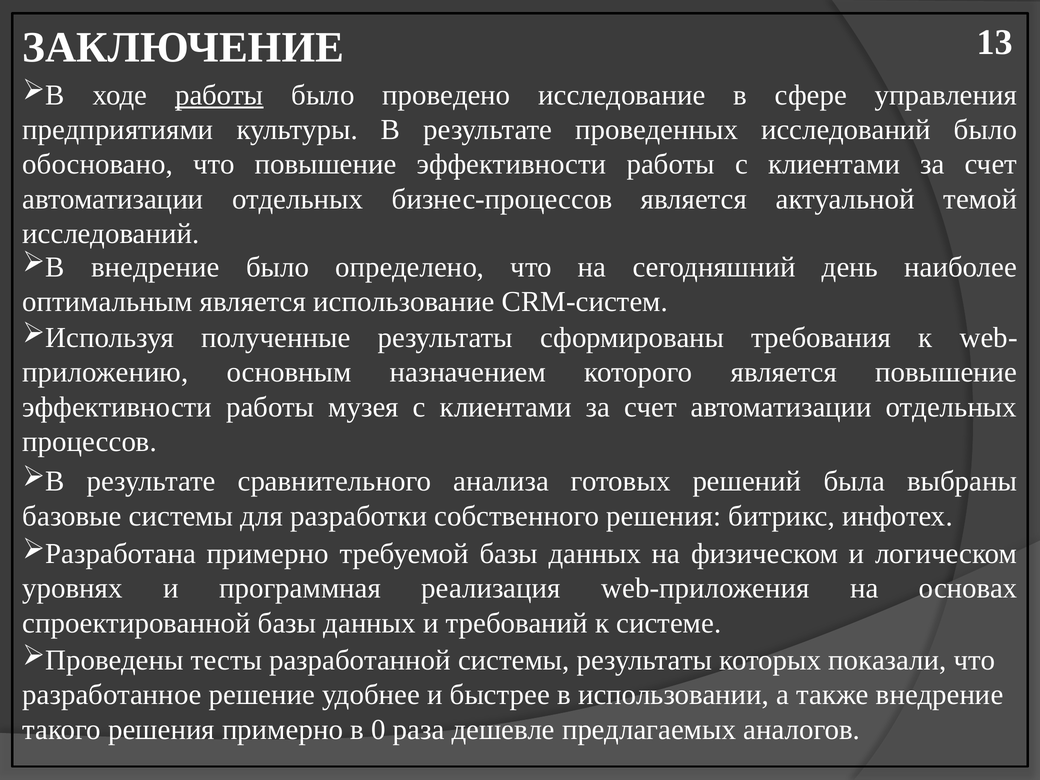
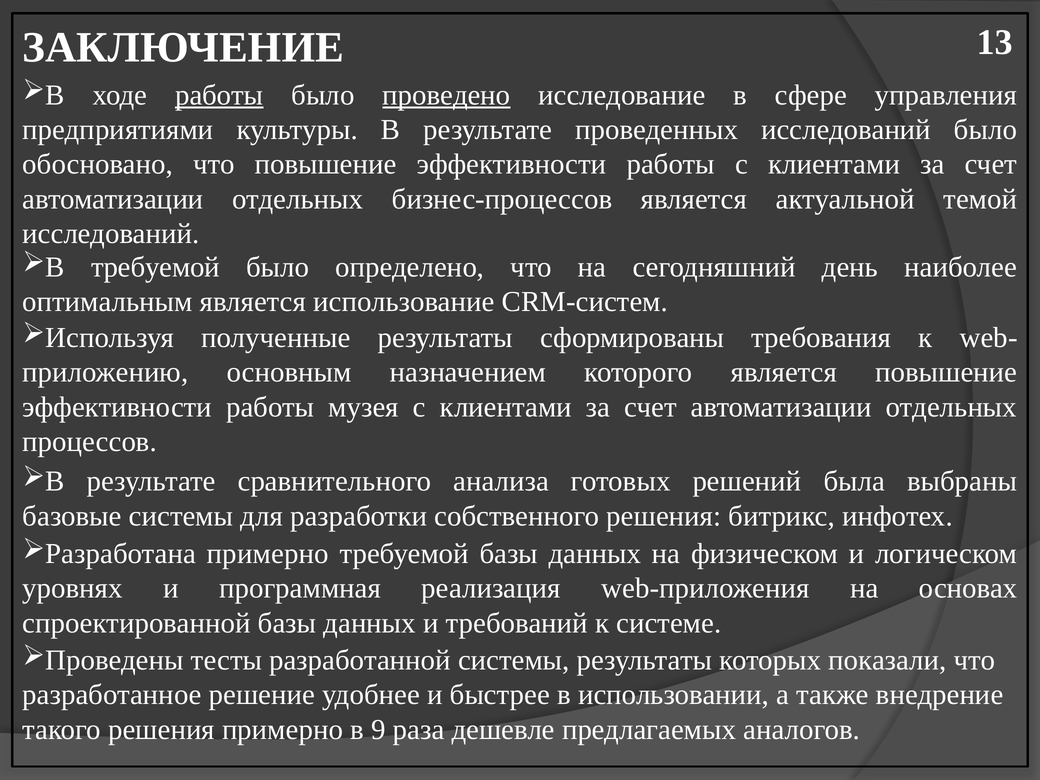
проведено underline: none -> present (446, 95)
внедрение: внедрение -> требуемой (155, 267)
0: 0 -> 9 (378, 730)
